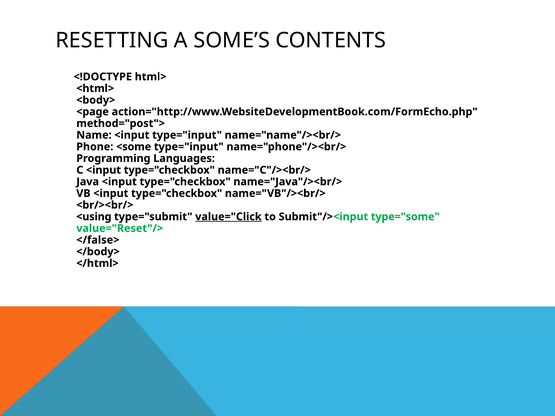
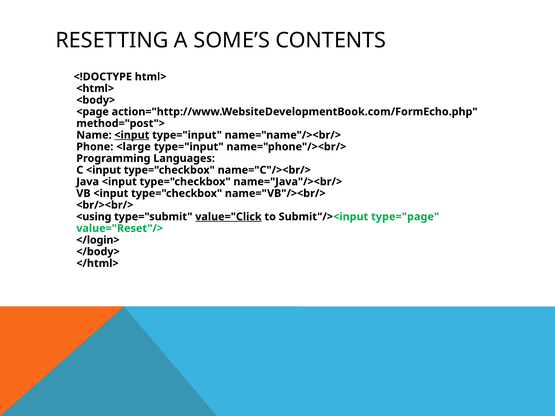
<input underline: none -> present (132, 135)
<some: <some -> <large (134, 147)
type="some: type="some -> type="page (405, 217)
</false>: </false> -> </login> (98, 240)
